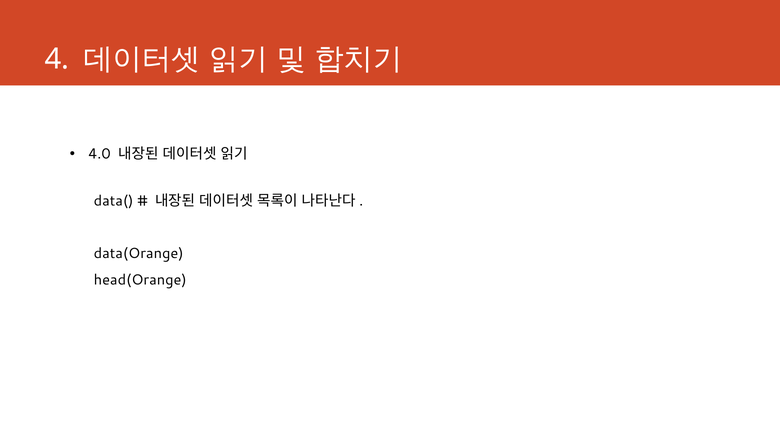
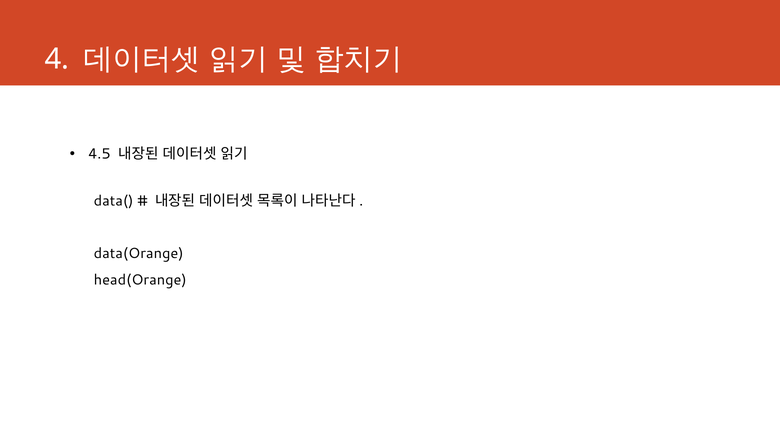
4.0: 4.0 -> 4.5 (99, 154)
